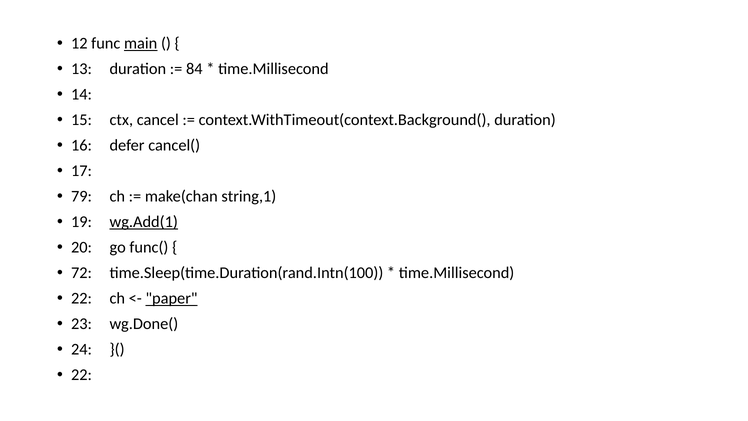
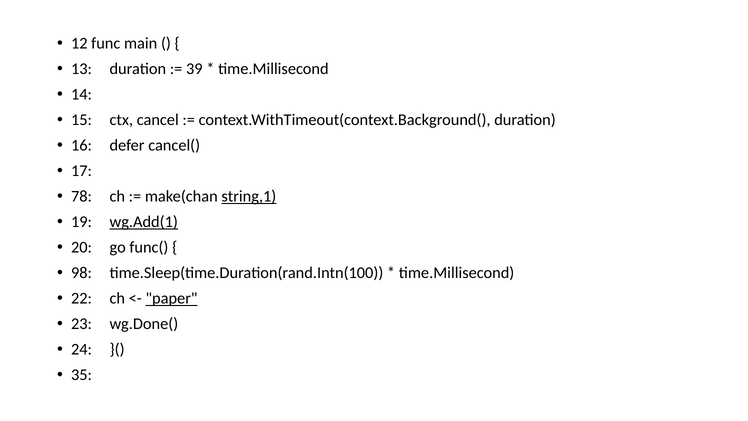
main underline: present -> none (141, 44)
84: 84 -> 39 (194, 69)
79: 79 -> 78 (82, 196)
string,1 underline: none -> present (249, 196)
72: 72 -> 98 (82, 273)
22: 22 -> 35 (82, 375)
